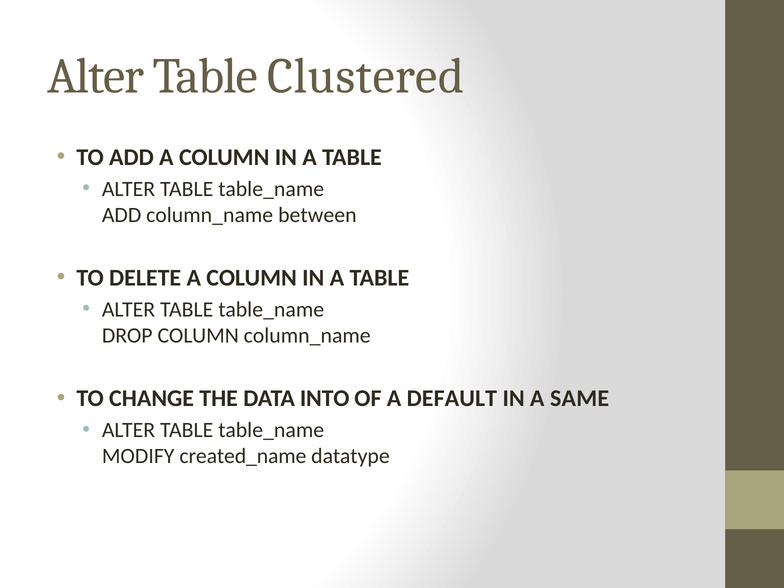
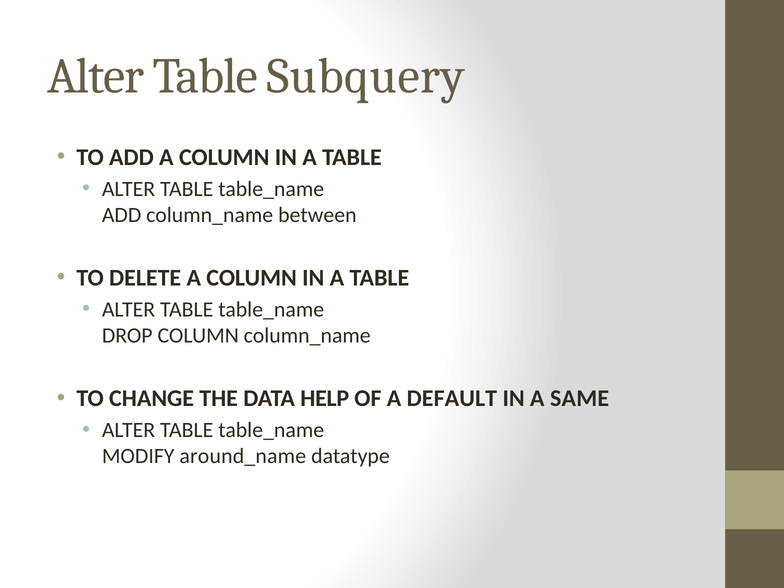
Clustered: Clustered -> Subquery (366, 76)
INTO: INTO -> HELP (325, 398)
created_name: created_name -> around_name (243, 456)
